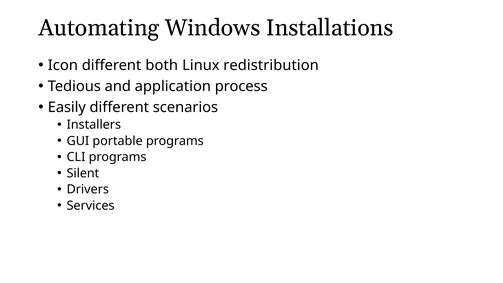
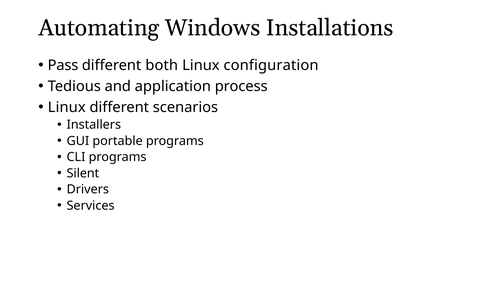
Icon: Icon -> Pass (63, 65)
redistribution: redistribution -> configuration (271, 65)
Easily: Easily -> Linux (67, 107)
